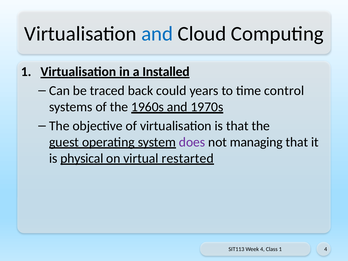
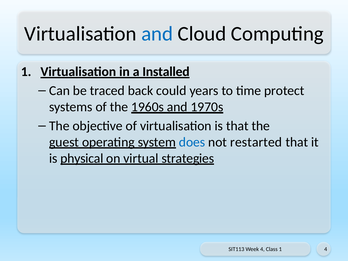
control: control -> protect (284, 91)
does colour: purple -> blue (192, 142)
managing: managing -> restarted (256, 142)
restarted: restarted -> strategies (188, 158)
